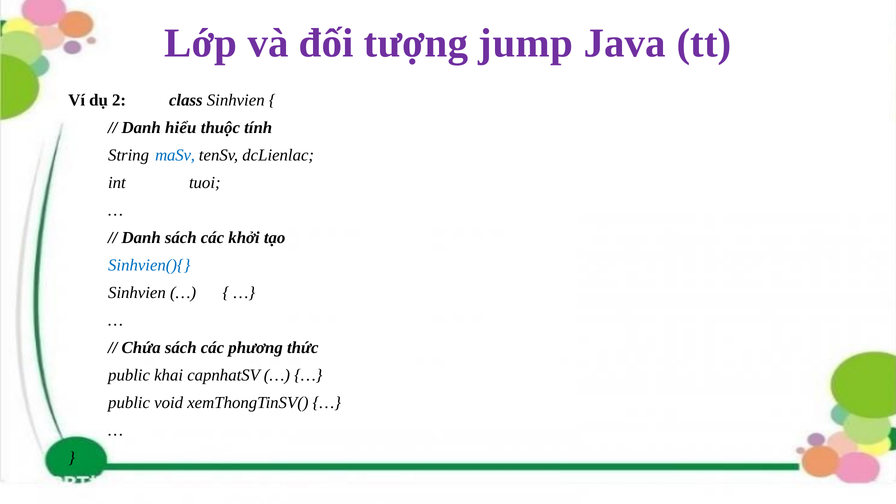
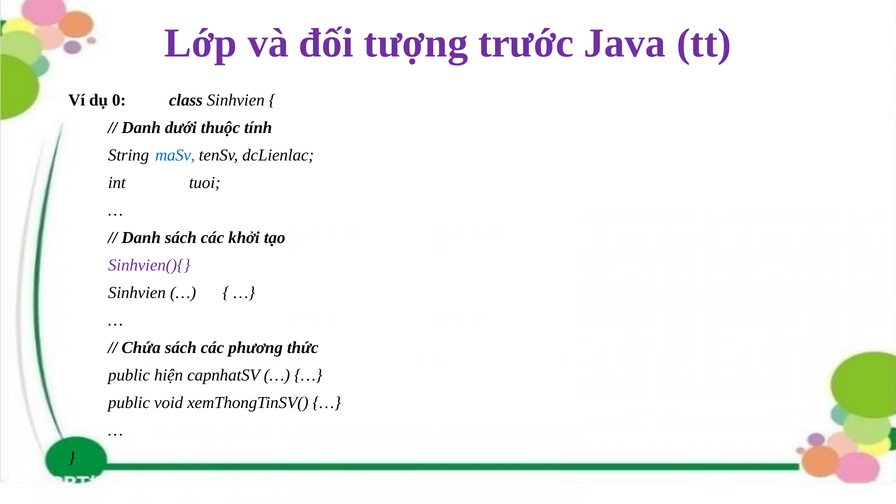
jump: jump -> trước (526, 43)
2: 2 -> 0 (119, 100)
hiểu: hiểu -> dưới (181, 128)
Sinhvien(){ colour: blue -> purple (149, 265)
khai: khai -> hiện (169, 375)
